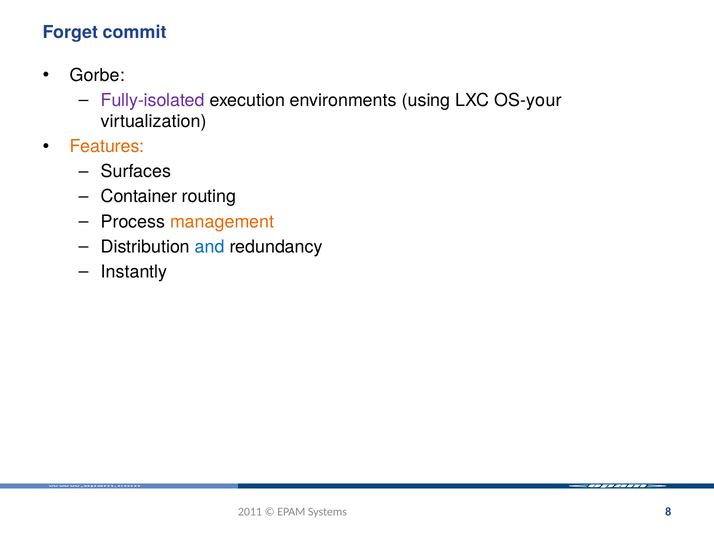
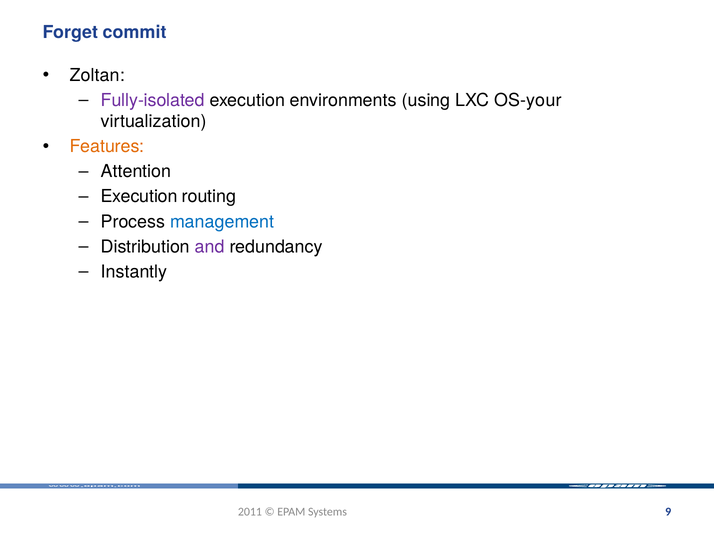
Gorbe: Gorbe -> Zoltan (97, 75)
Surfaces: Surfaces -> Attention (136, 171)
Container: Container -> Execution (139, 196)
management colour: orange -> blue (222, 221)
and colour: blue -> purple (210, 246)
8: 8 -> 9 (668, 511)
